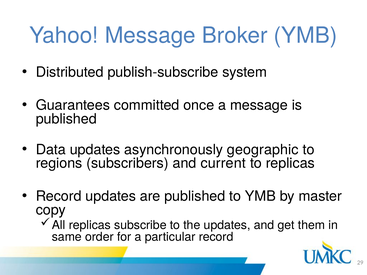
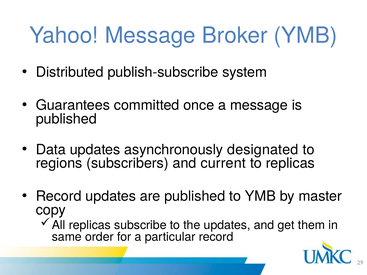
geographic: geographic -> designated (263, 150)
